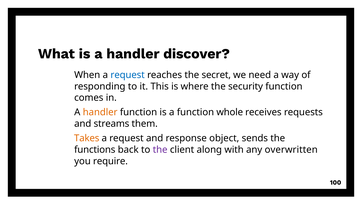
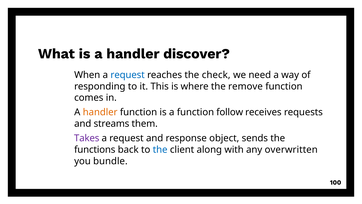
secret: secret -> check (216, 75)
security: security -> remove (245, 86)
whole: whole -> follow (230, 112)
Takes colour: orange -> purple (87, 138)
the colour: purple -> blue (160, 150)
require: require -> bundle (110, 161)
